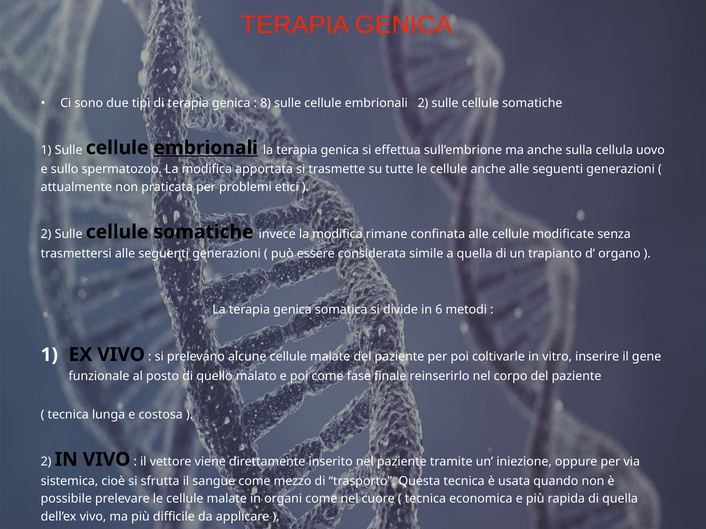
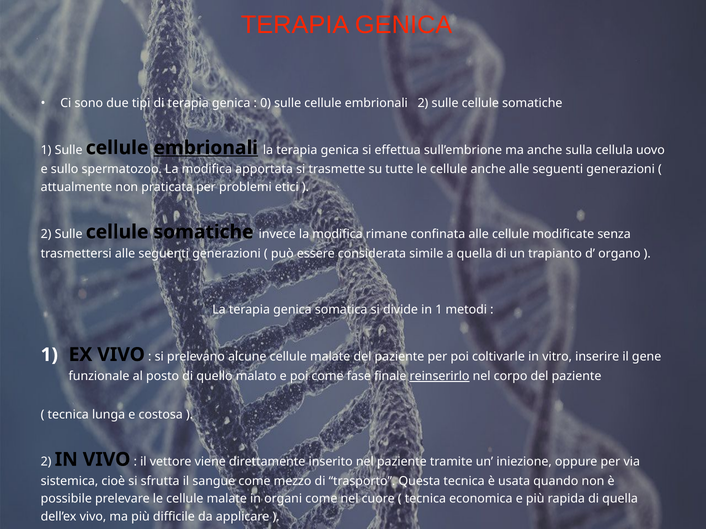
8: 8 -> 0 (266, 103)
in 6: 6 -> 1 (439, 310)
reinserirlo underline: none -> present (440, 376)
